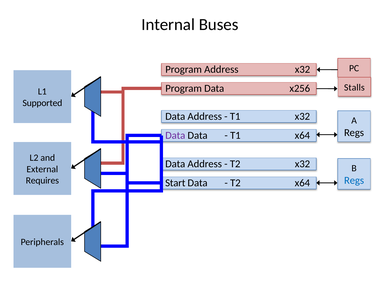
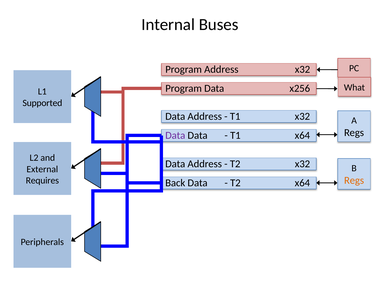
Stalls: Stalls -> What (354, 87)
Regs colour: blue -> orange (354, 180)
Start: Start -> Back (175, 183)
